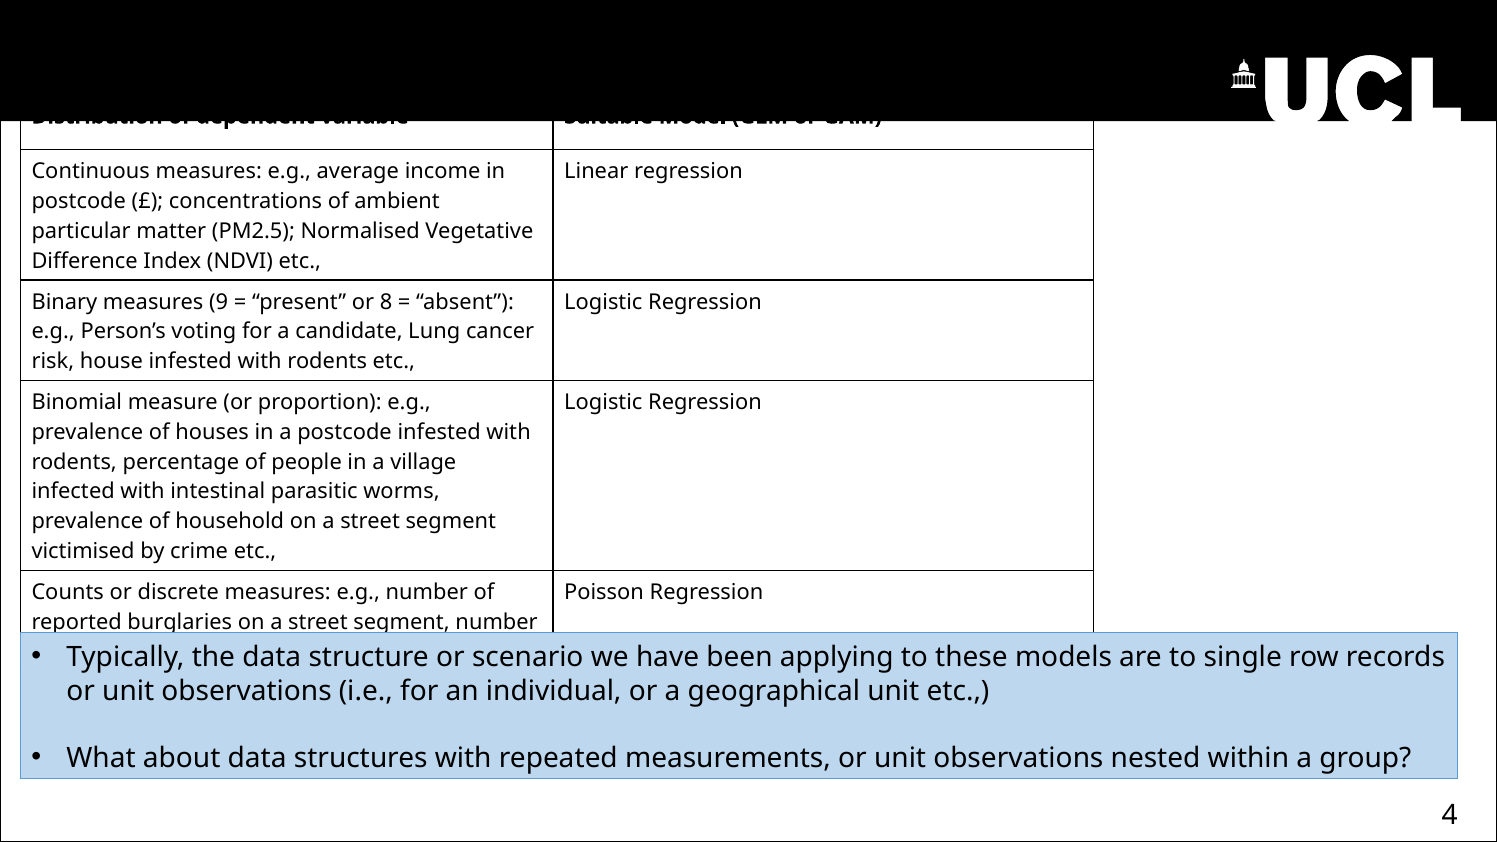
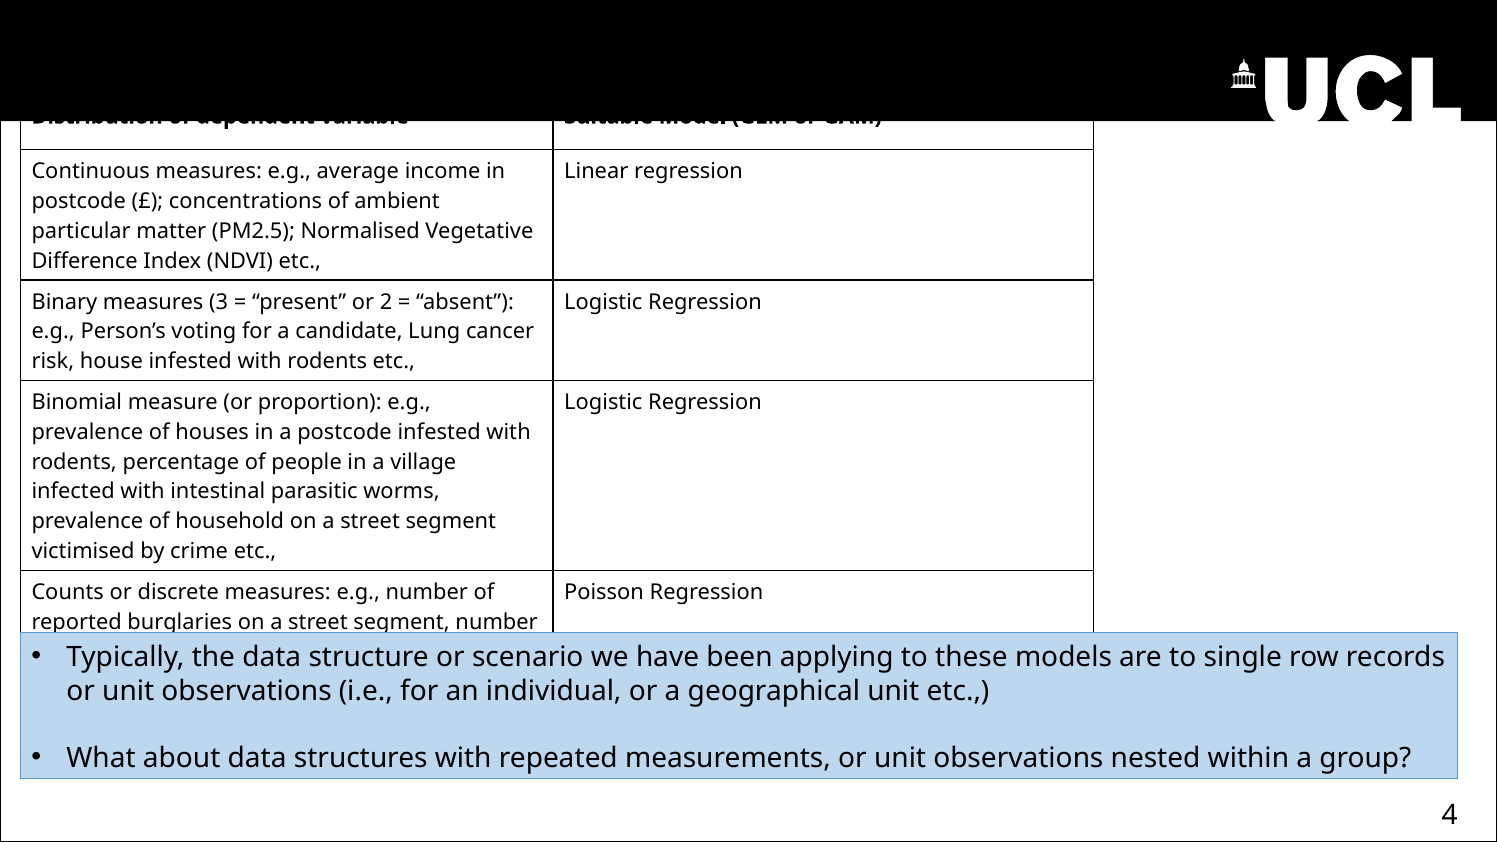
9: 9 -> 3 (219, 302)
8: 8 -> 2 (386, 302)
